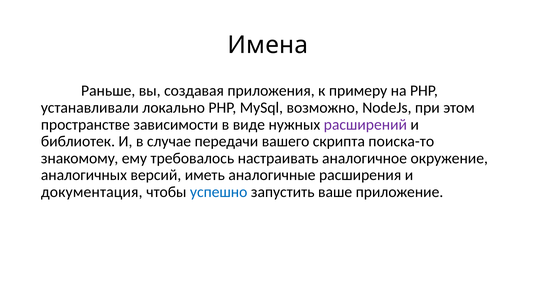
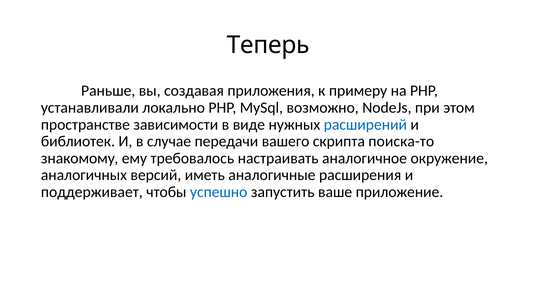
Имена: Имена -> Теперь (268, 45)
расширений colour: purple -> blue (365, 124)
документация: документация -> поддерживает (92, 192)
